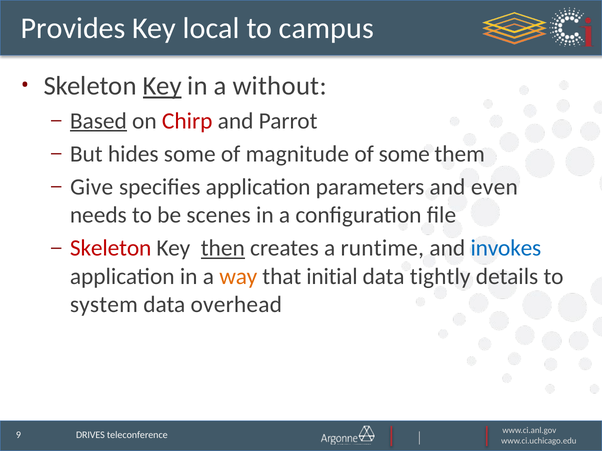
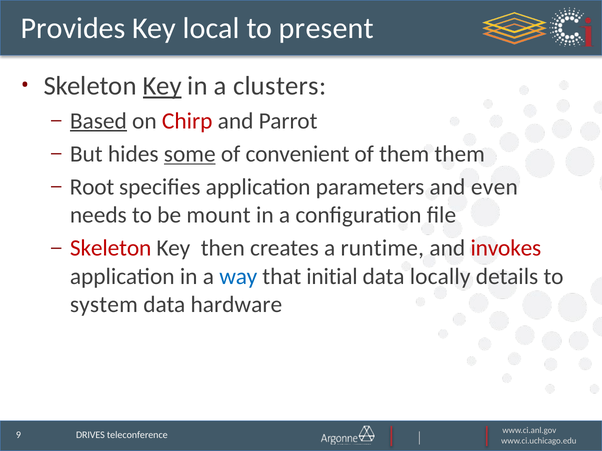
campus: campus -> present (326, 28)
without: without -> clusters (280, 86)
some underline: none -> present (190, 154)
magnitude: magnitude -> convenient (298, 154)
of some: some -> them (404, 154)
Give: Give -> Root (92, 187)
scenes: scenes -> mount (219, 215)
then underline: present -> none (223, 249)
invokes colour: blue -> red (506, 249)
way colour: orange -> blue (238, 277)
tightly: tightly -> locally (440, 277)
overhead: overhead -> hardware (236, 305)
